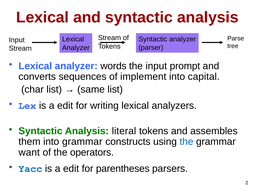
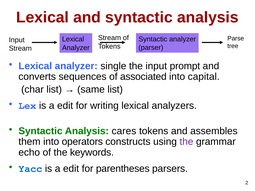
words: words -> single (113, 66)
implement: implement -> associated (143, 77)
literal: literal -> cares (124, 131)
into grammar: grammar -> operators (82, 142)
the colour: blue -> purple (186, 142)
want: want -> echo (29, 153)
operators: operators -> keywords (92, 153)
